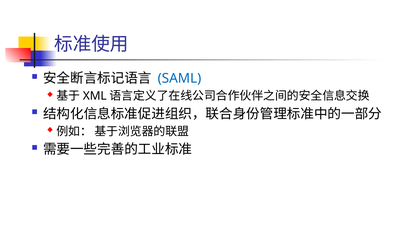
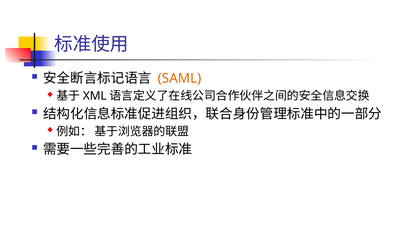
SAML colour: blue -> orange (179, 79)
